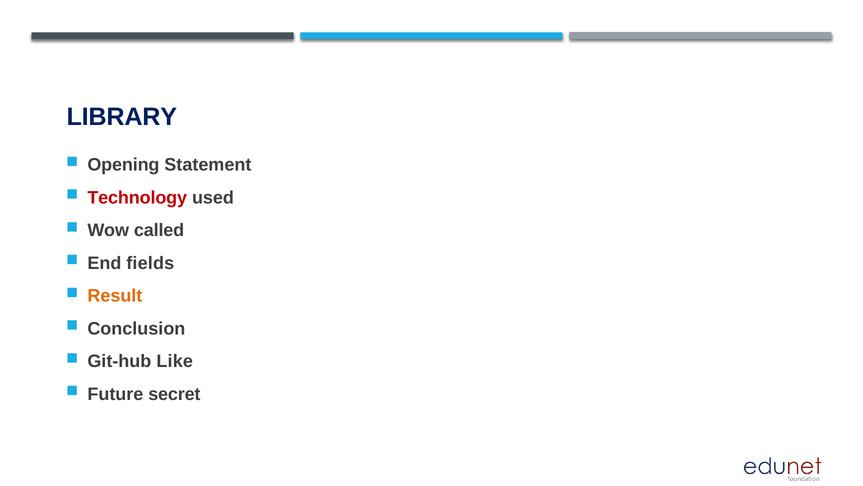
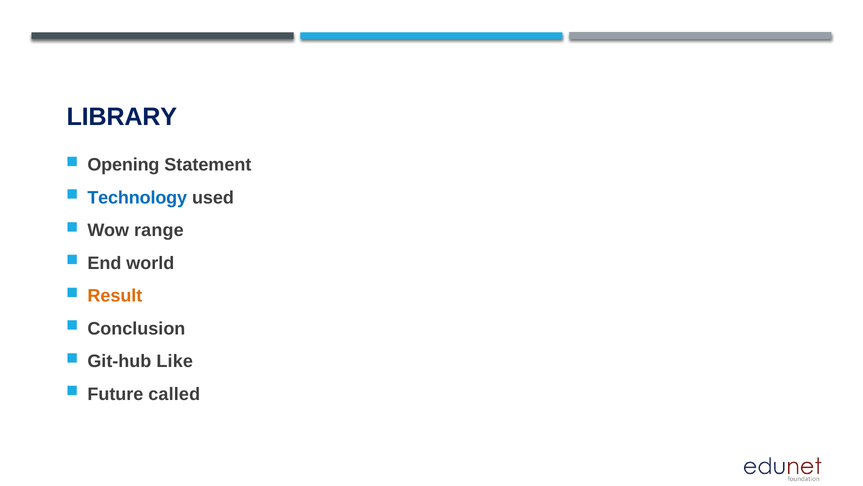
Technology colour: red -> blue (137, 197)
called: called -> range (159, 230)
fields: fields -> world (150, 263)
secret: secret -> called (174, 394)
